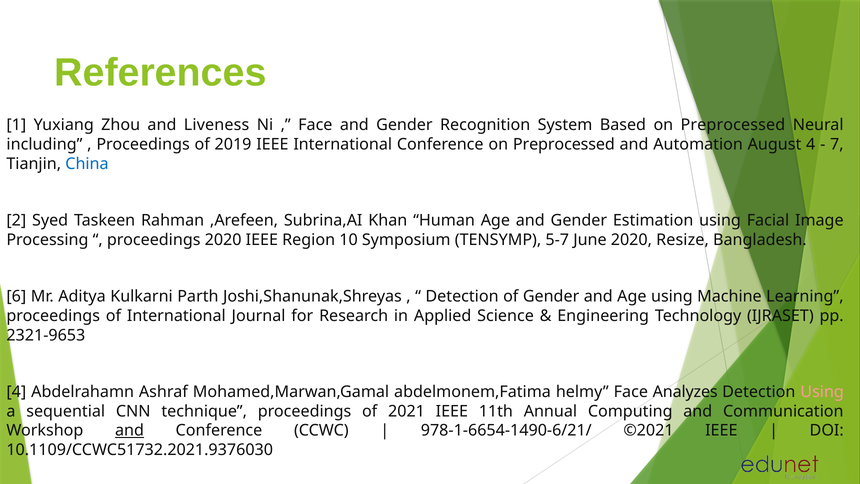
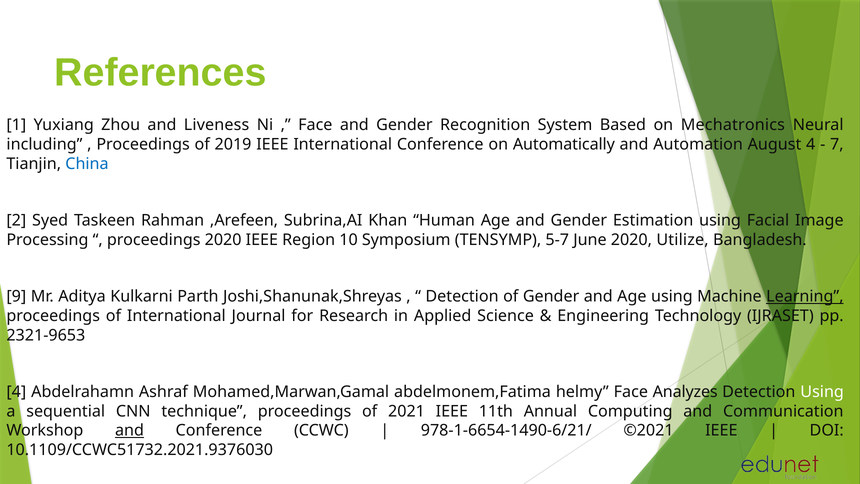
Based on Preprocessed: Preprocessed -> Mechatronics (733, 125)
Conference on Preprocessed: Preprocessed -> Automatically (564, 144)
Resize: Resize -> Utilize (682, 240)
6: 6 -> 9 (16, 296)
Learning underline: none -> present (805, 296)
Using colour: pink -> white (822, 392)
